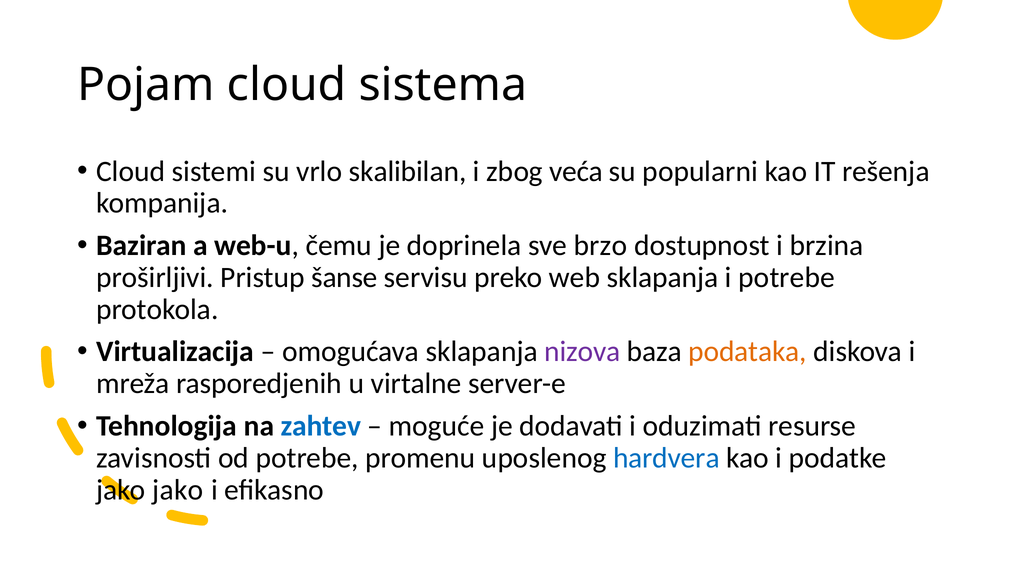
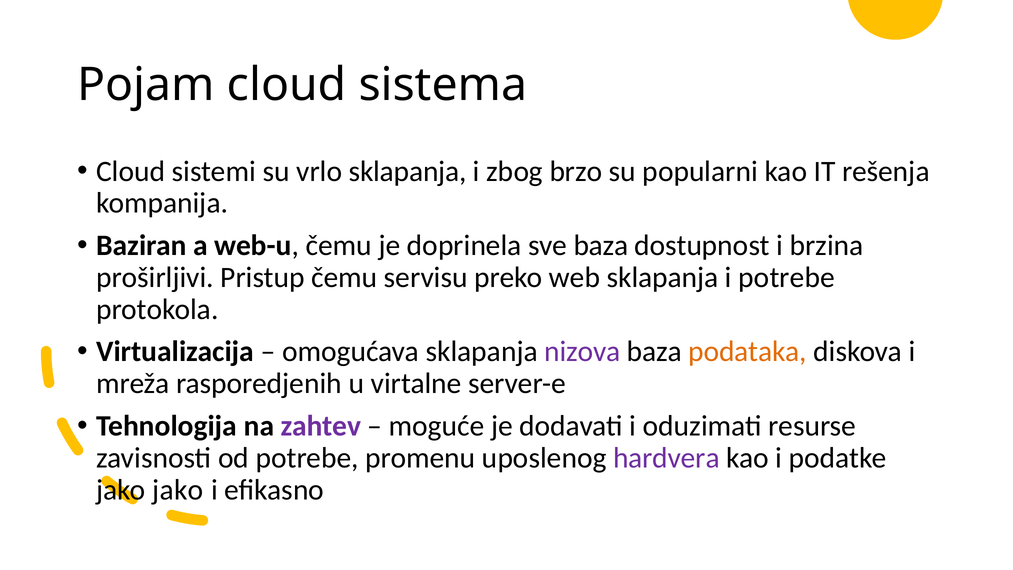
vrlo skalibilan: skalibilan -> sklapanja (408, 171)
veća: veća -> brzo (576, 171)
sve brzo: brzo -> baza (601, 245)
Pristup šanse: šanse -> čemu (344, 277)
zahtev colour: blue -> purple (321, 426)
hardvera colour: blue -> purple (666, 458)
